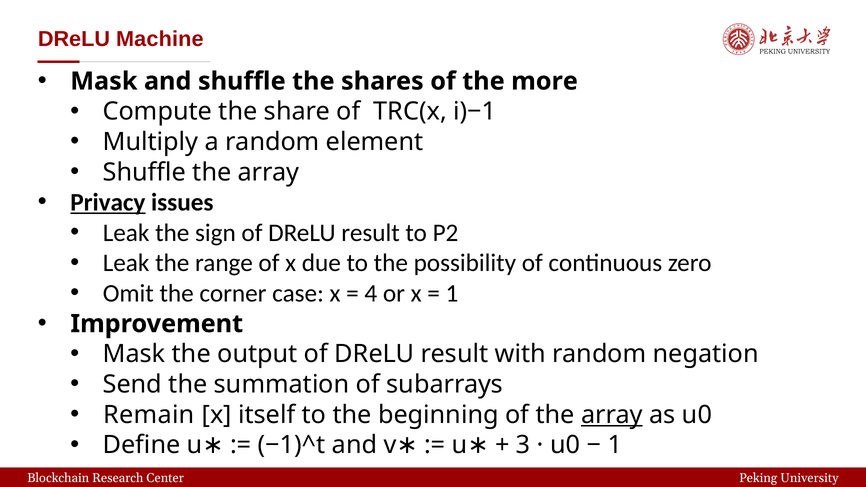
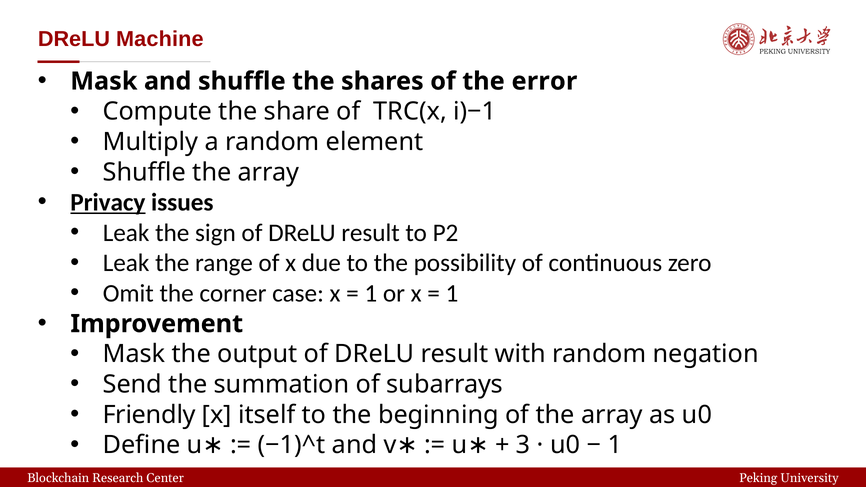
more: more -> error (544, 81)
4: 4 -> 1 (371, 294)
Remain: Remain -> Friendly (149, 415)
array underline: present -> none (612, 415)
